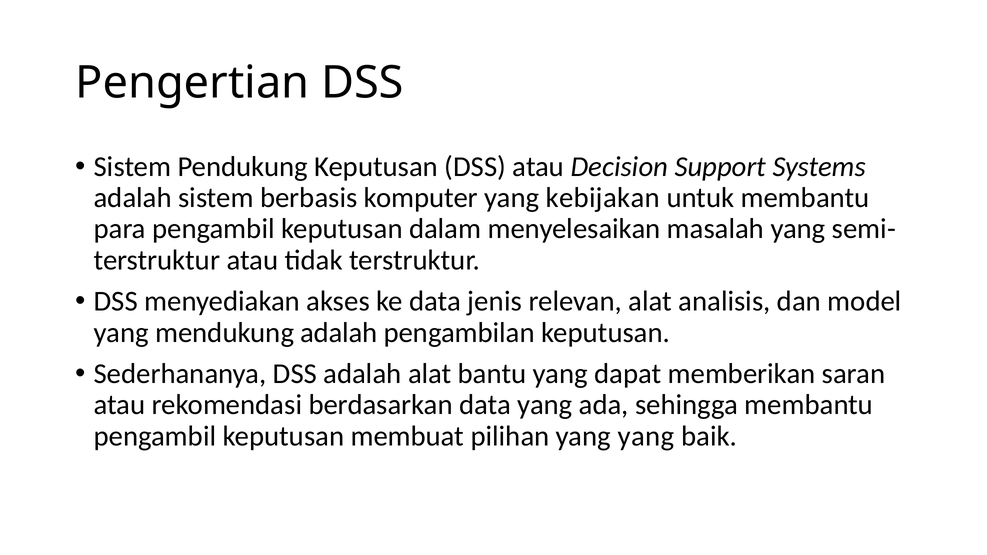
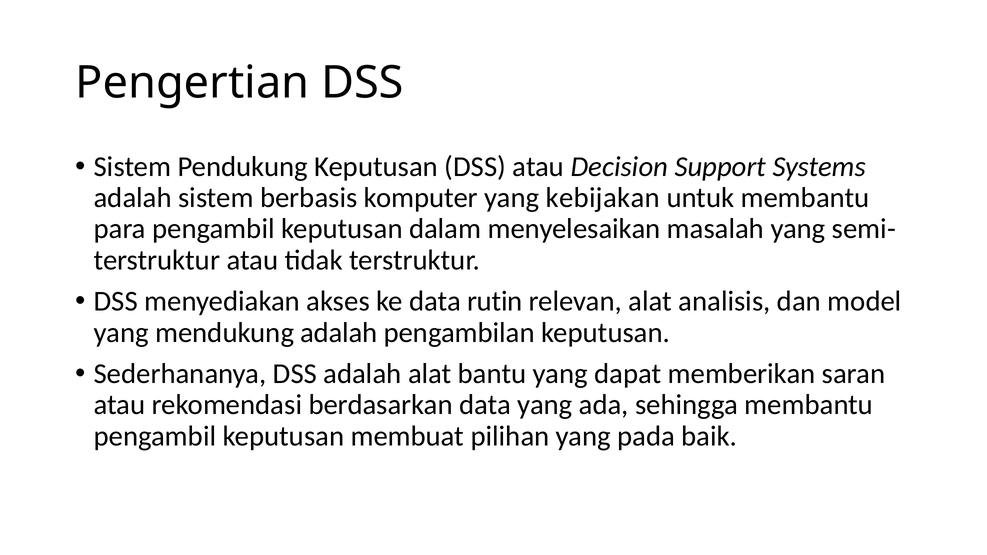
jenis: jenis -> rutin (495, 302)
yang yang: yang -> pada (646, 436)
